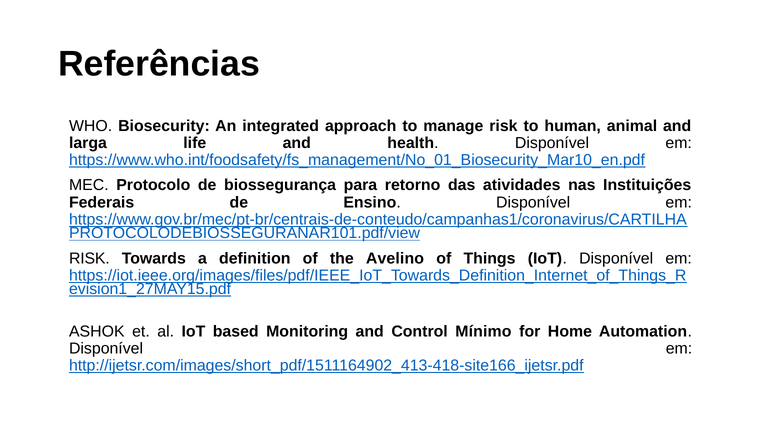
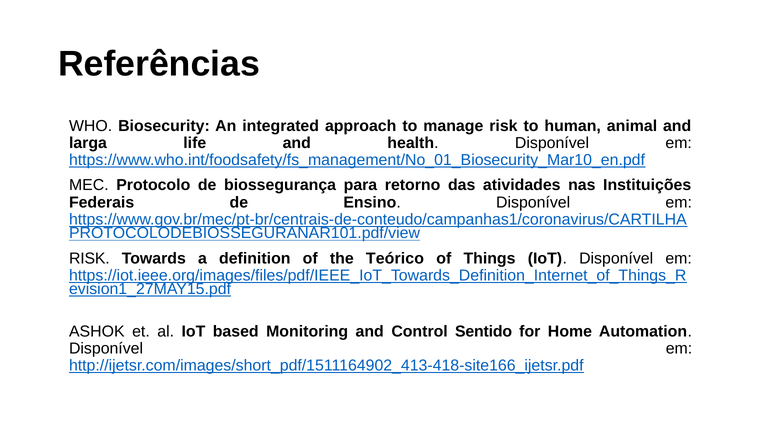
Avelino: Avelino -> Teórico (395, 258)
Mínimo: Mínimo -> Sentido (484, 331)
